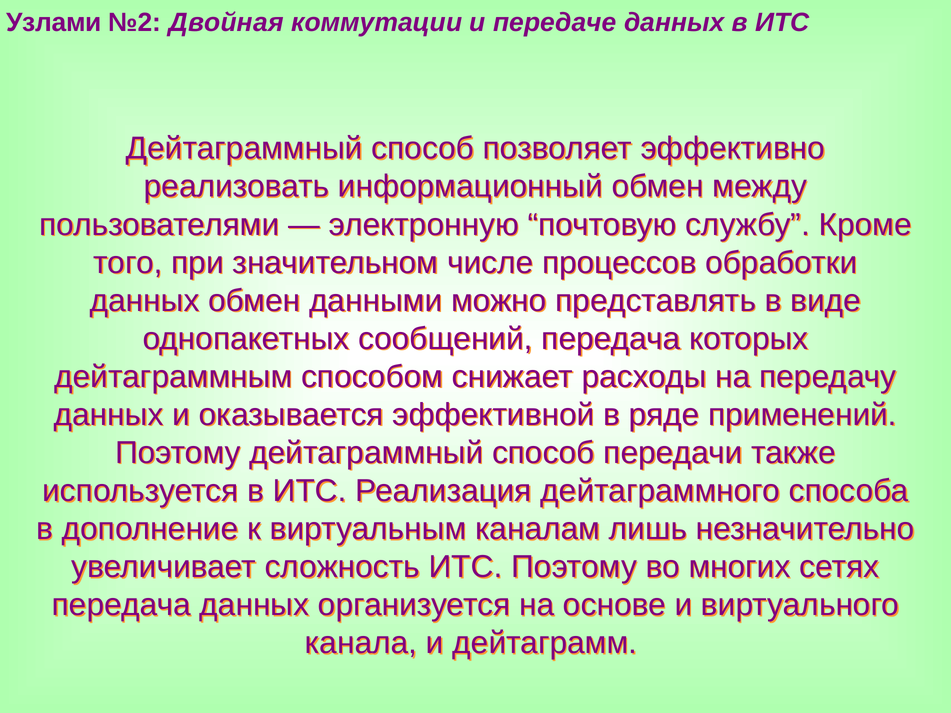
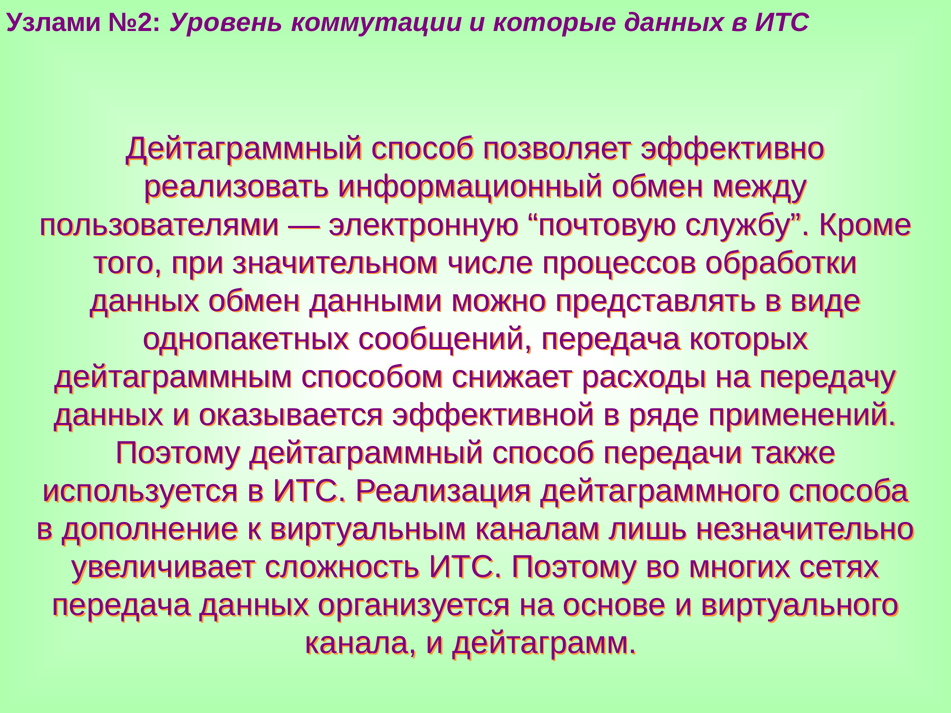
Двойная: Двойная -> Уровень (226, 22)
передаче: передаче -> которые (555, 22)
